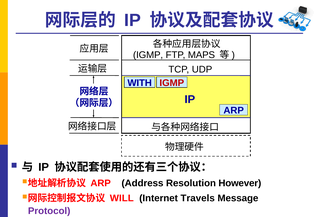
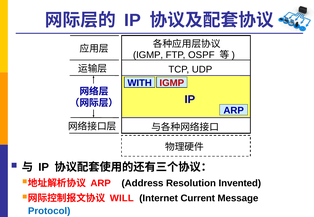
MAPS: MAPS -> OSPF (201, 55)
However: However -> Invented (240, 183)
Travels: Travels -> Current (198, 199)
Protocol colour: purple -> blue (49, 211)
